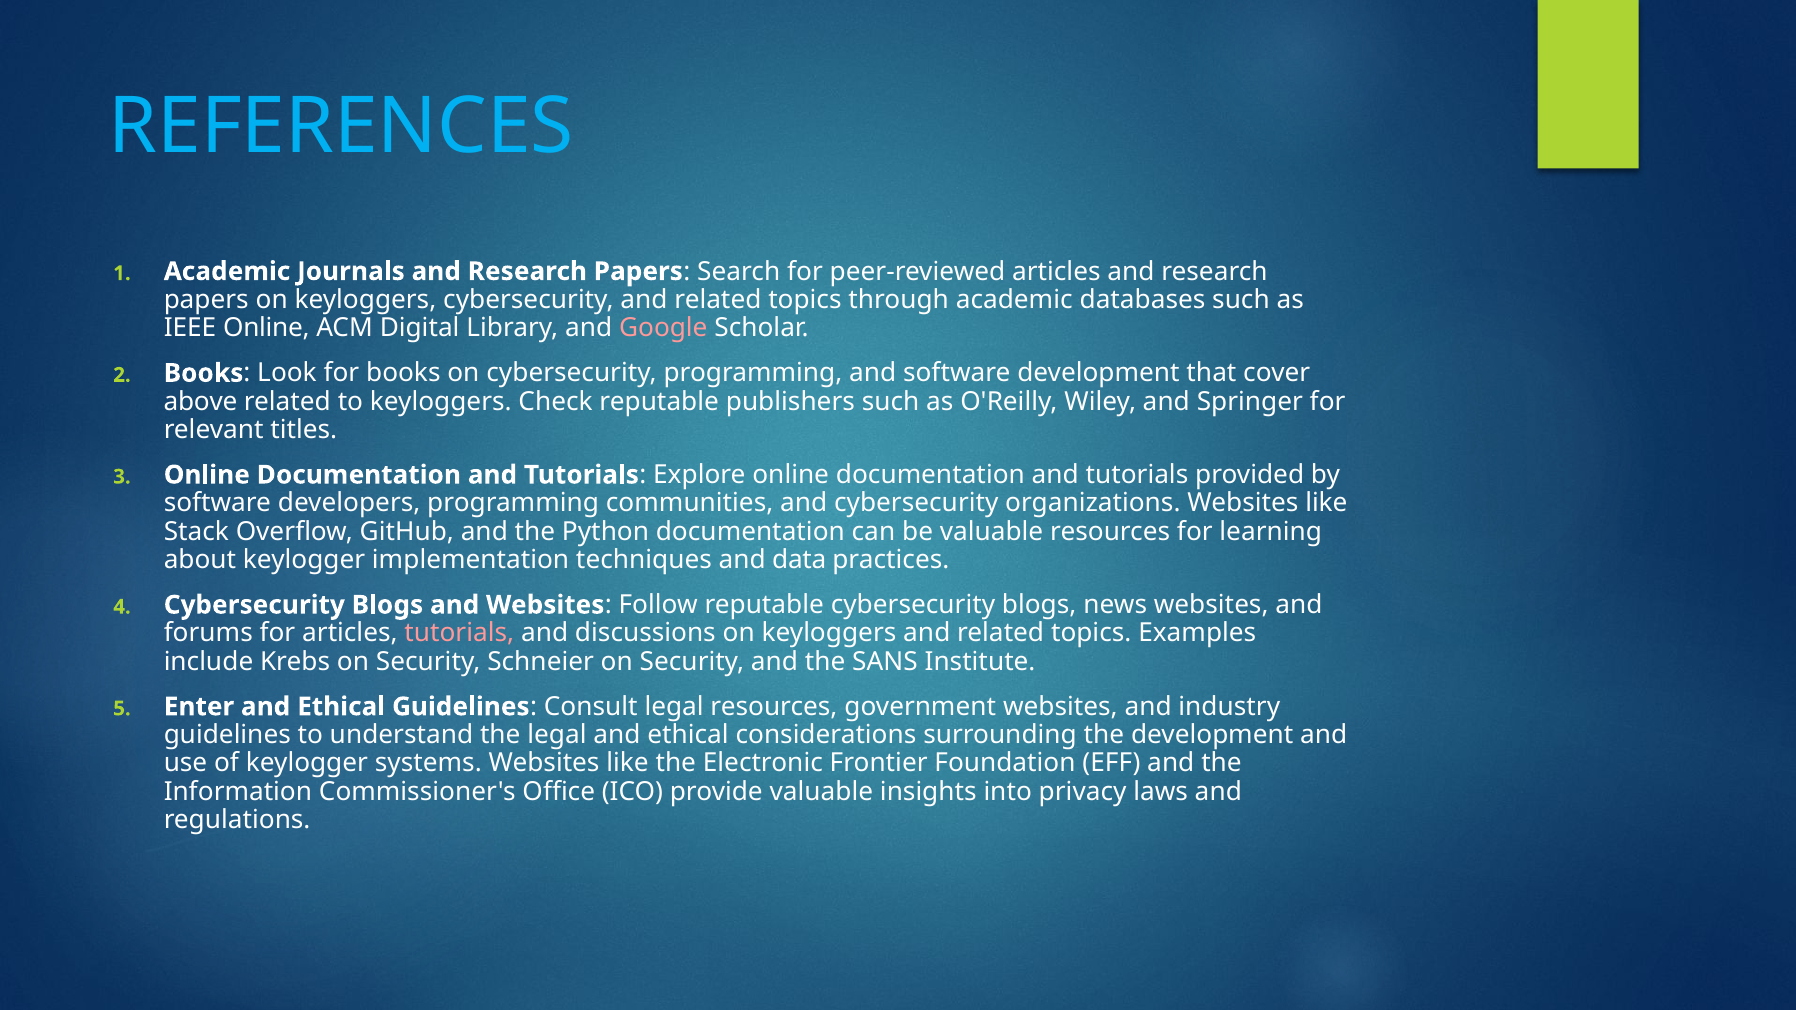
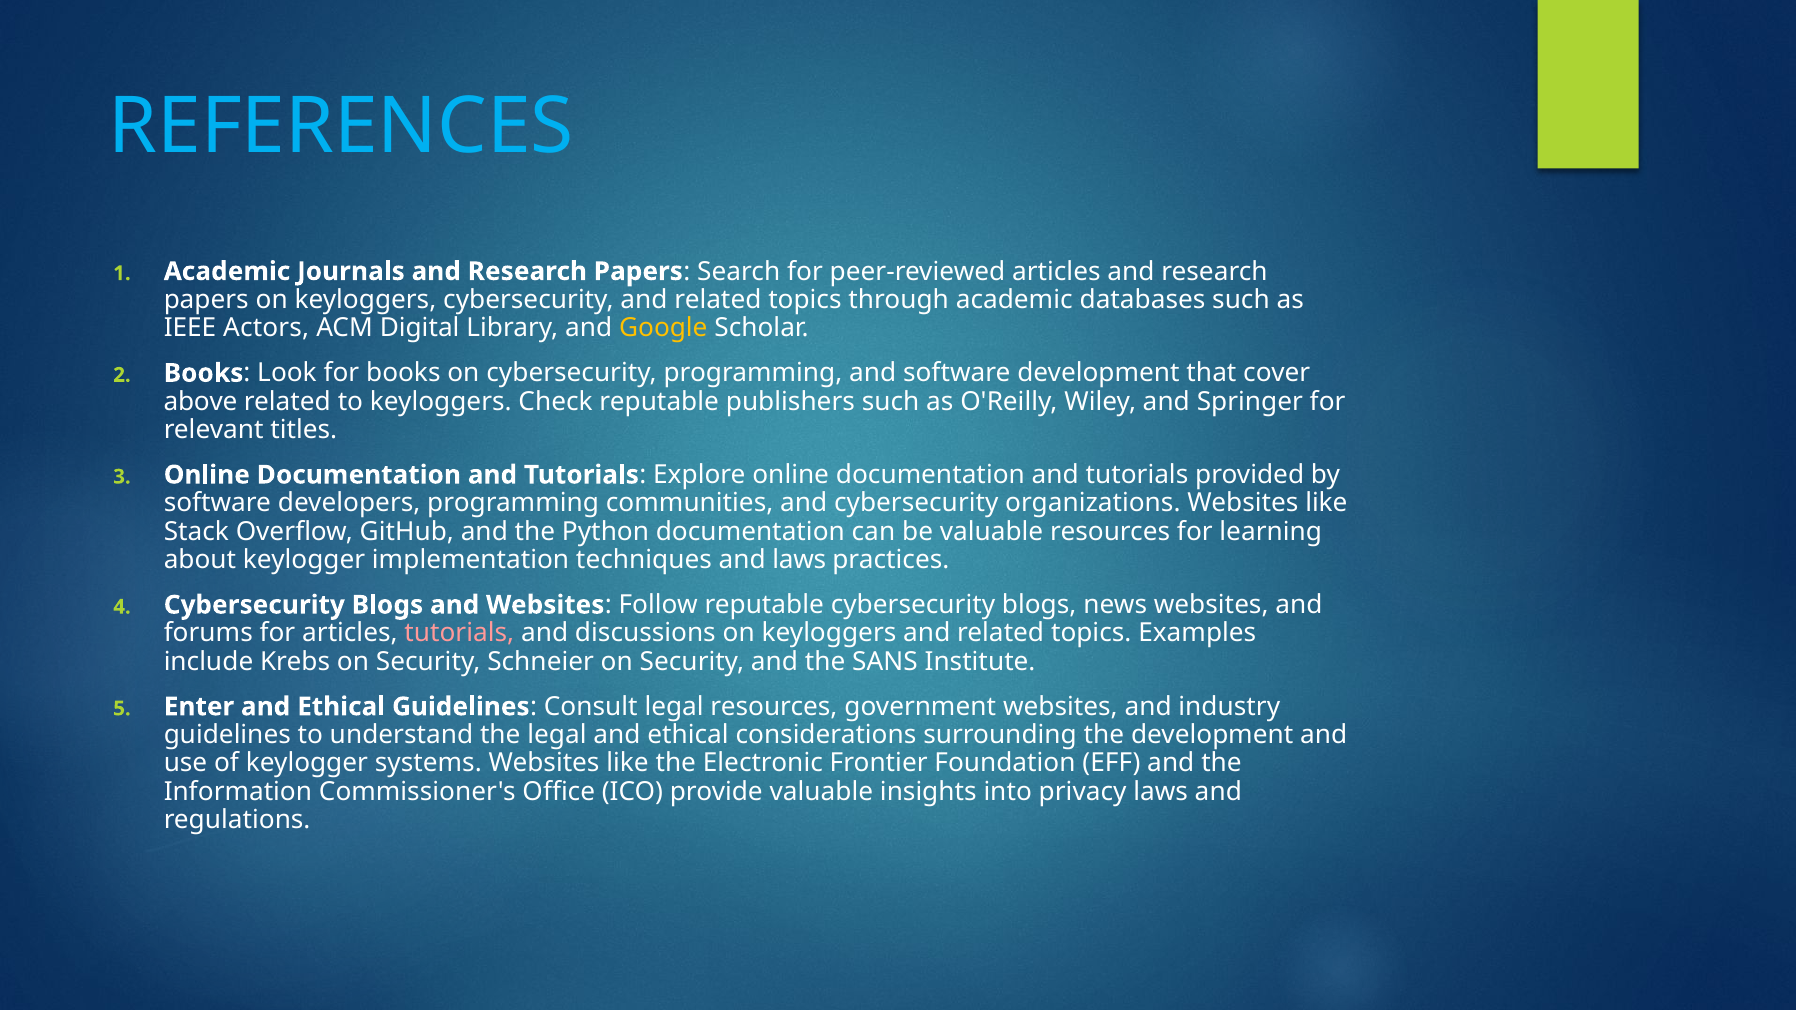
IEEE Online: Online -> Actors (266, 328)
Google colour: pink -> yellow (663, 328)
and data: data -> laws (799, 560)
